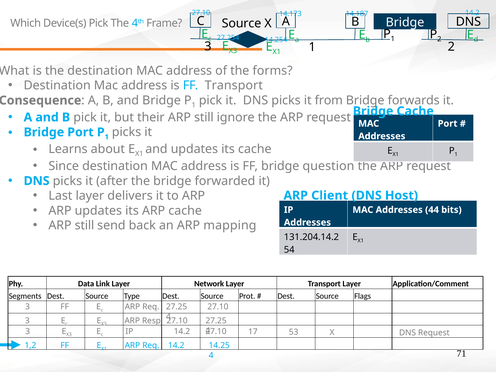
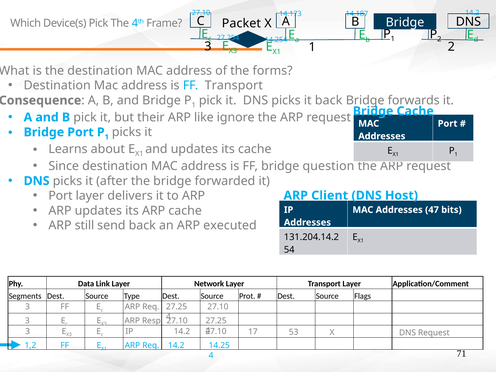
Source: Source -> Packet (241, 24)
it from: from -> back (329, 100)
their ARP still: still -> like (204, 117)
Last: Last -> Port (60, 196)
44: 44 -> 47 (432, 210)
mapping: mapping -> executed (230, 226)
